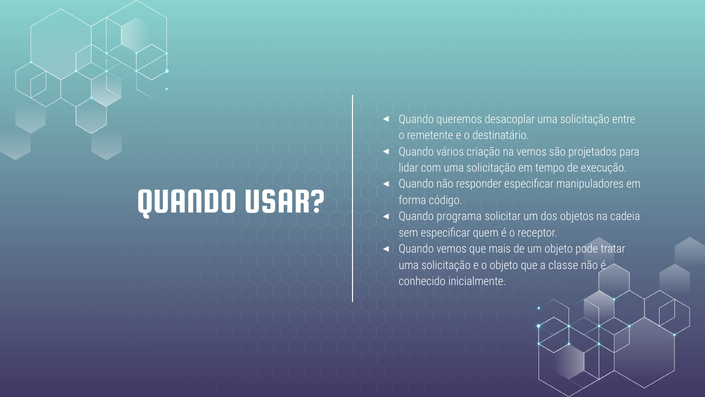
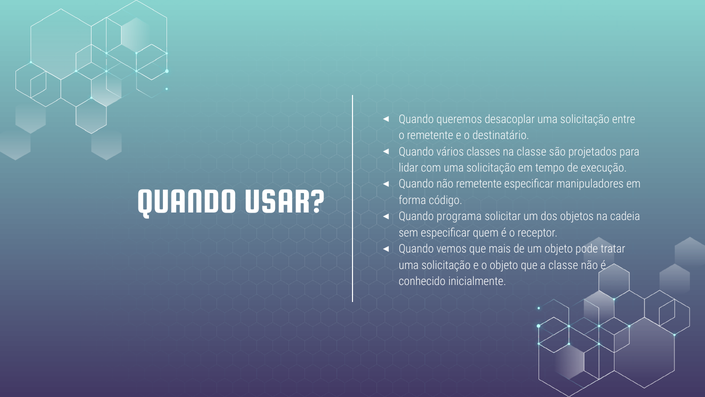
criação: criação -> classes (483, 151)
na vemos: vemos -> classe (532, 151)
não responder: responder -> remetente (479, 184)
